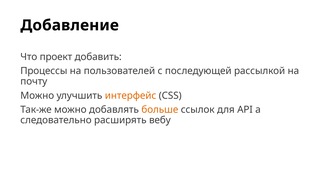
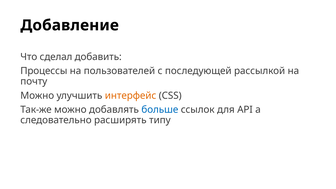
проект: проект -> сделал (56, 57)
больше colour: orange -> blue (160, 110)
вебу: вебу -> типу (160, 120)
